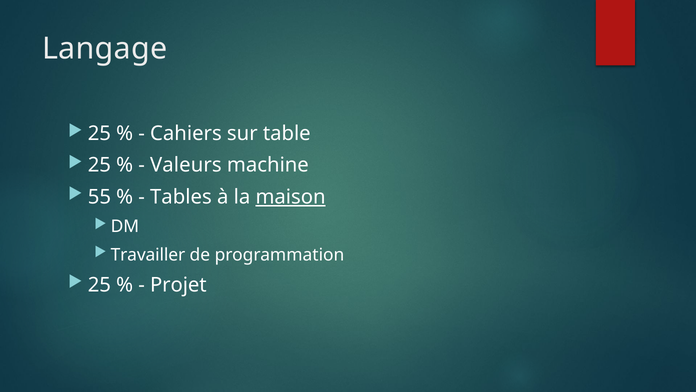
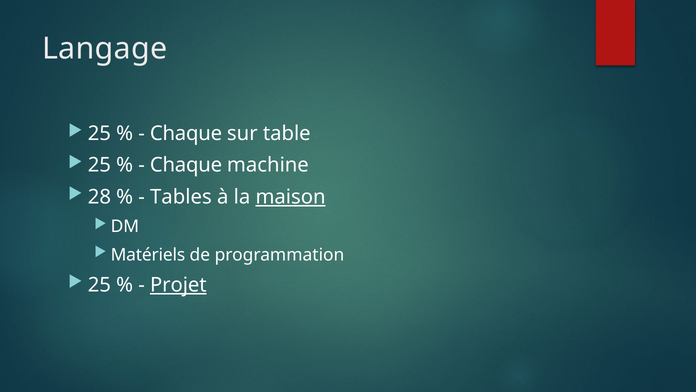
Cahiers: Cahiers -> Chaque (186, 133)
Valeurs: Valeurs -> Chaque (186, 165)
55: 55 -> 28 (99, 197)
Travailler: Travailler -> Matériels (148, 254)
Projet underline: none -> present (178, 285)
